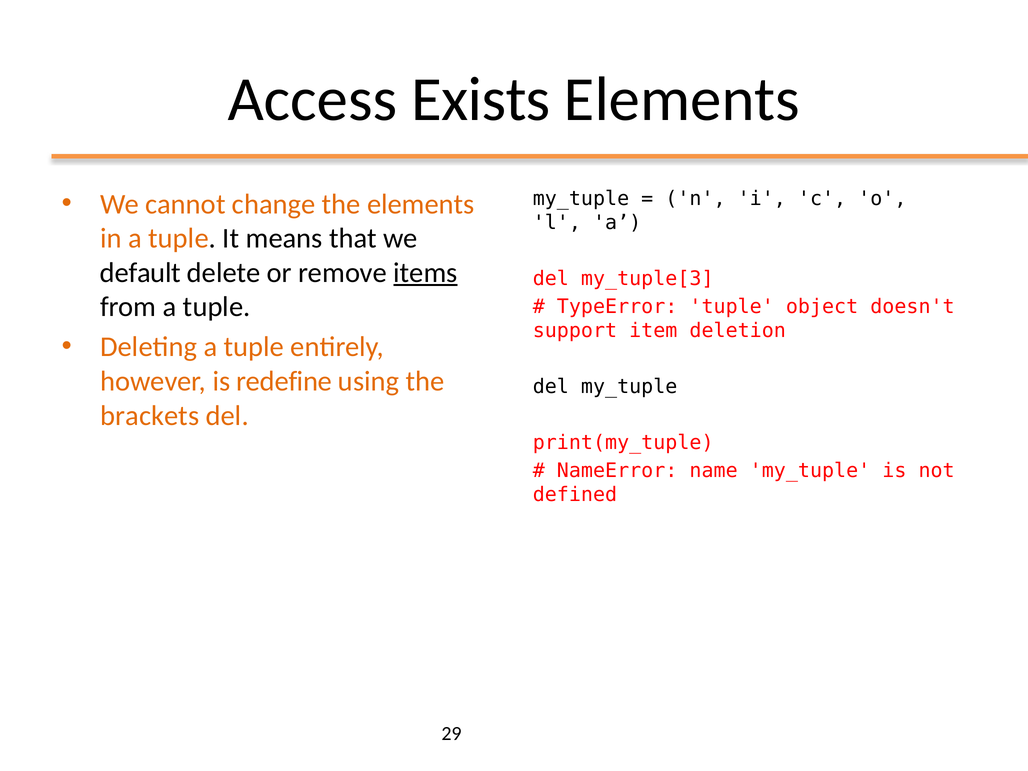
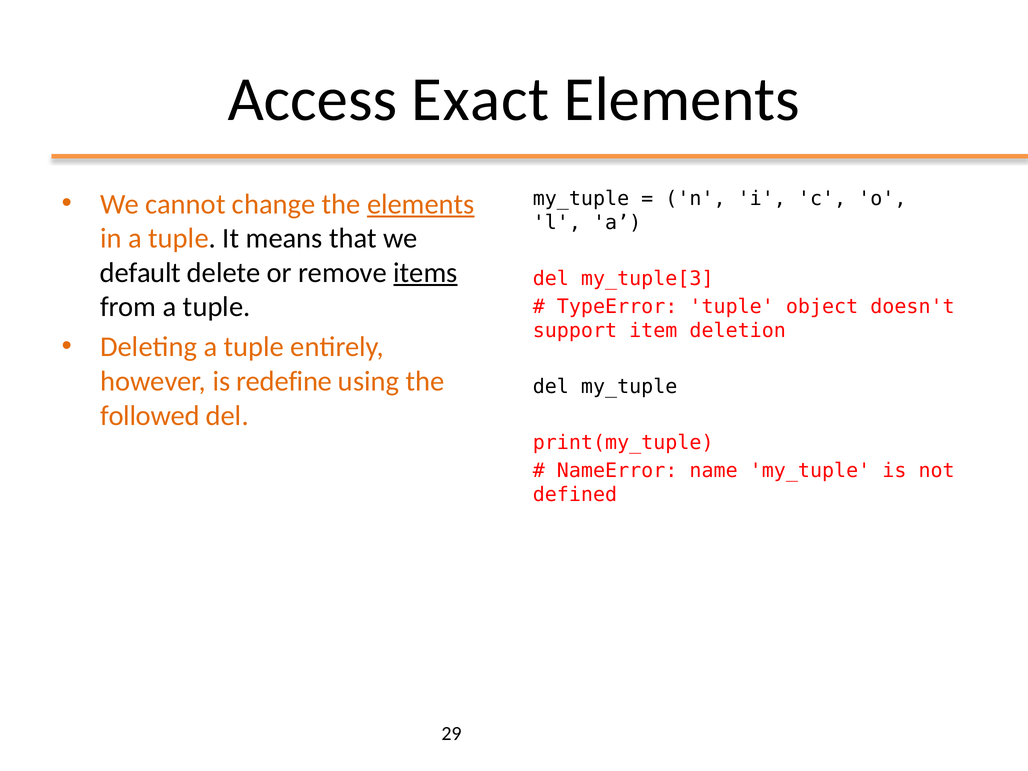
Exists: Exists -> Exact (480, 100)
elements underline: none -> present (421, 204)
brackets: brackets -> followed (150, 416)
